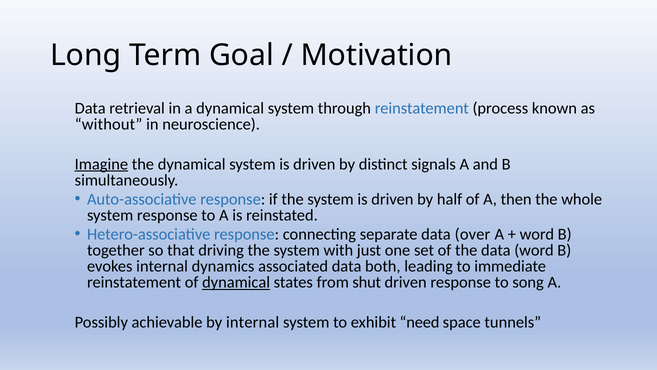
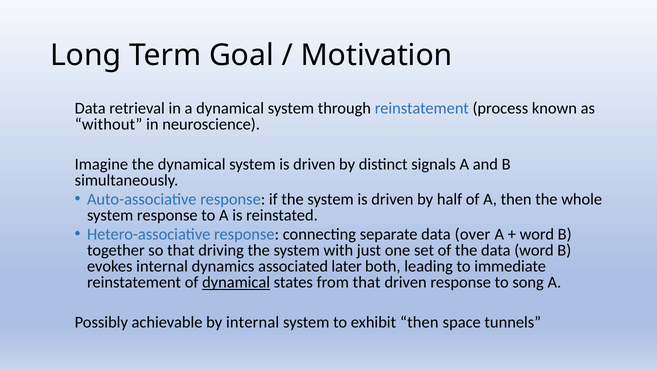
Imagine underline: present -> none (101, 164)
associated data: data -> later (347, 266)
from shut: shut -> that (367, 282)
exhibit need: need -> then (419, 322)
